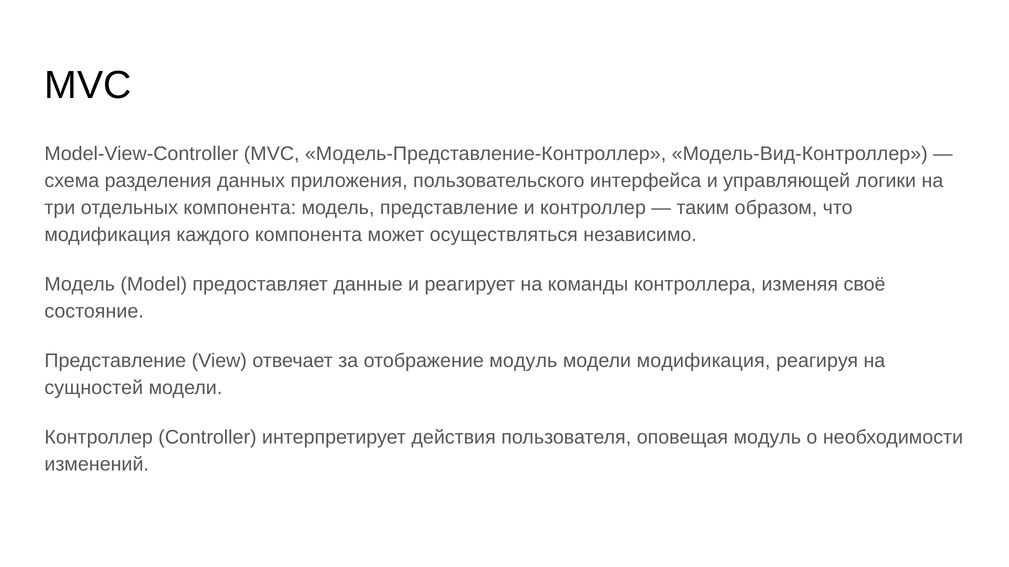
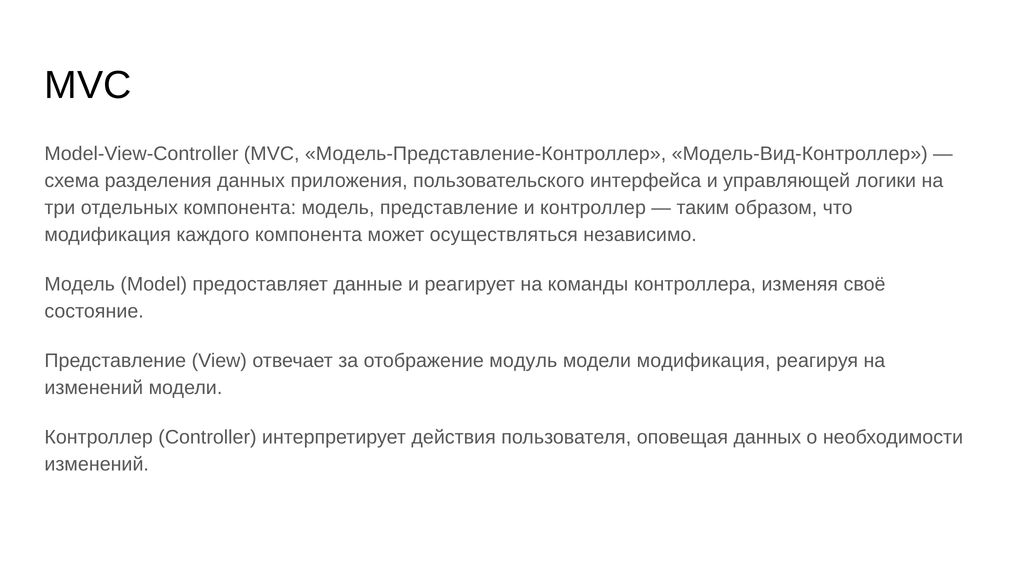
сущностей: сущностей -> изменений (94, 388)
оповещая модуль: модуль -> данных (767, 438)
